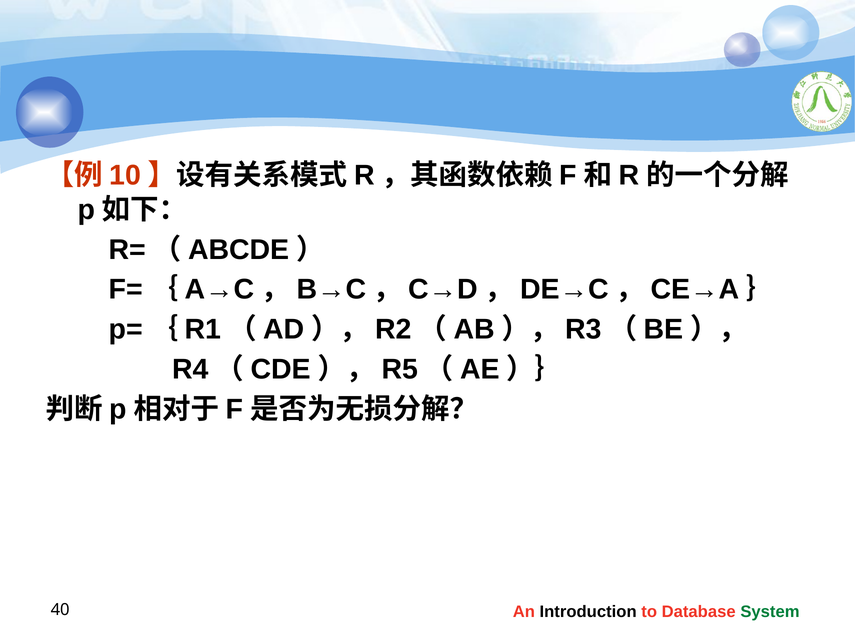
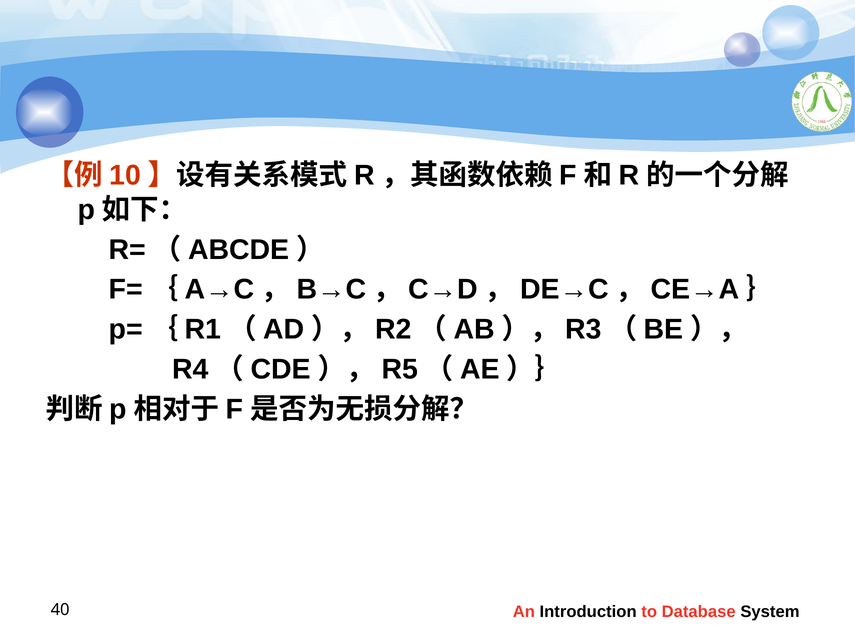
System colour: green -> black (770, 612)
